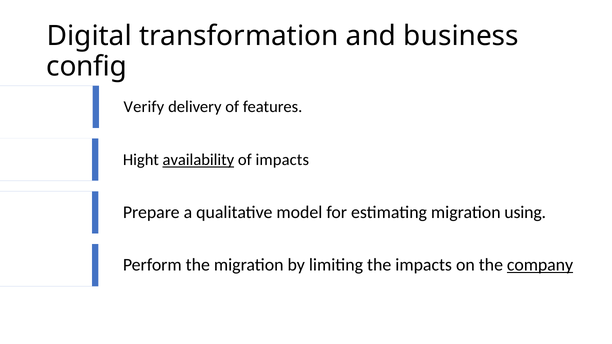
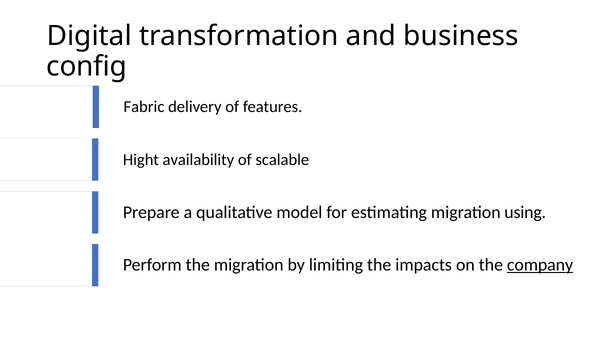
Verify: Verify -> Fabric (144, 107)
availability underline: present -> none (198, 160)
of impacts: impacts -> scalable (282, 160)
